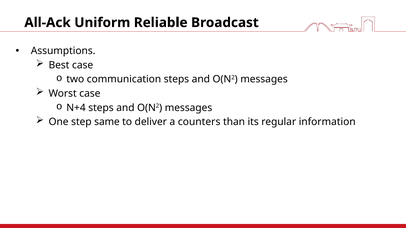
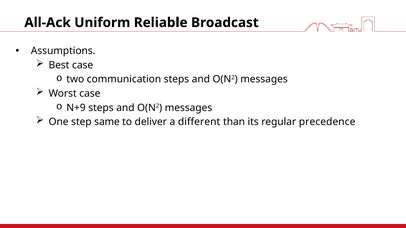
N+4: N+4 -> N+9 (76, 108)
counters: counters -> different (199, 122)
information: information -> precedence (327, 122)
